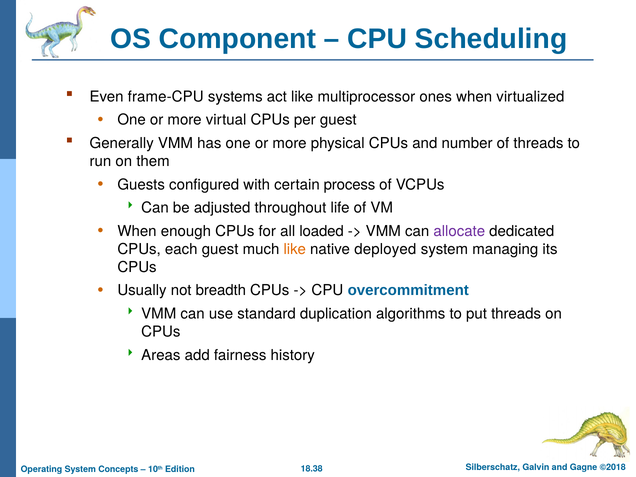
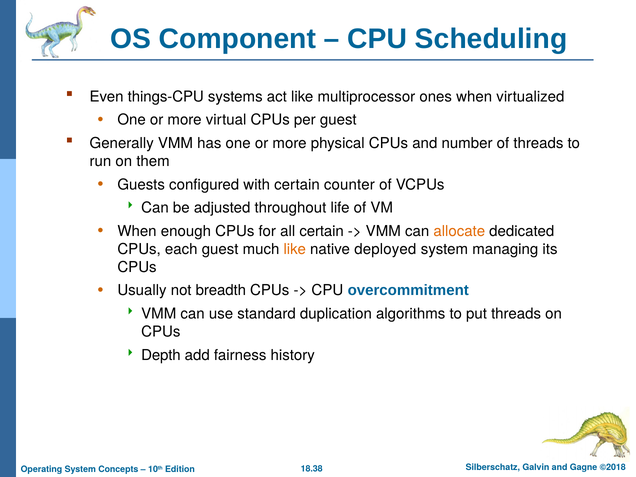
frame-CPU: frame-CPU -> things-CPU (166, 97)
process: process -> counter (349, 185)
all loaded: loaded -> certain (322, 231)
allocate colour: purple -> orange (459, 231)
Areas: Areas -> Depth (161, 355)
